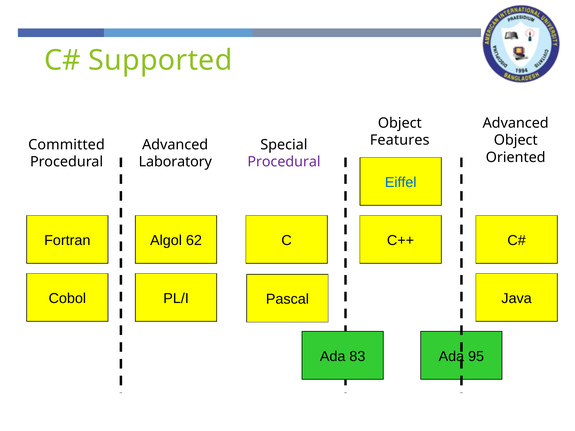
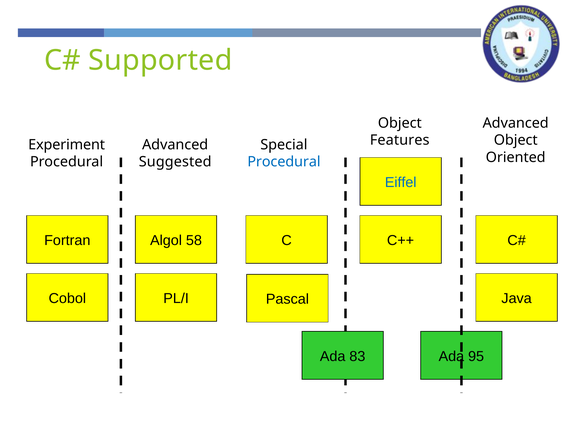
Committed: Committed -> Experiment (67, 145)
Laboratory: Laboratory -> Suggested (175, 162)
Procedural colour: purple -> blue (284, 162)
62: 62 -> 58 (194, 241)
